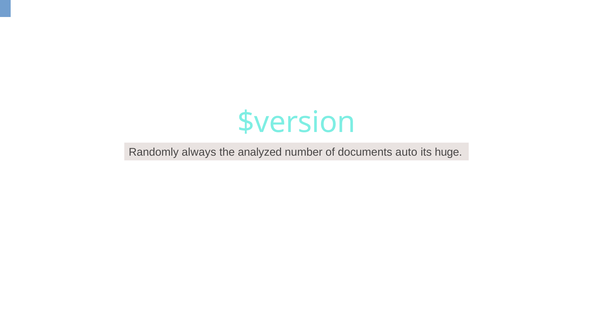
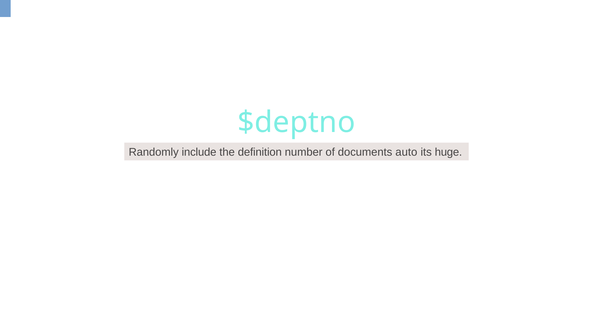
$version: $version -> $deptno (296, 122)
always: always -> include (199, 152)
analyzed: analyzed -> definition (260, 152)
